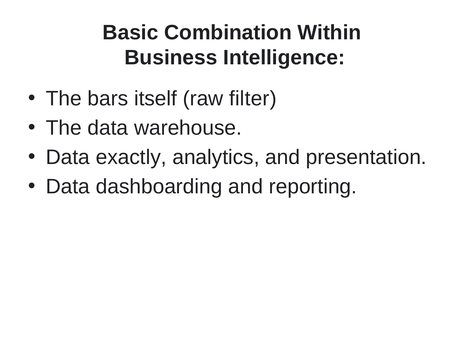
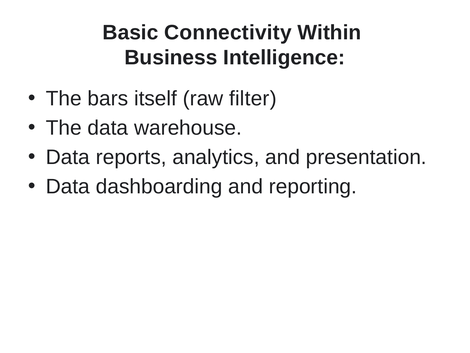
Combination: Combination -> Connectivity (228, 32)
exactly: exactly -> reports (131, 157)
